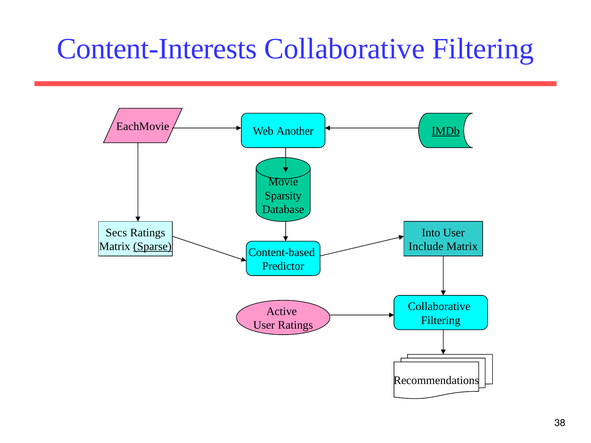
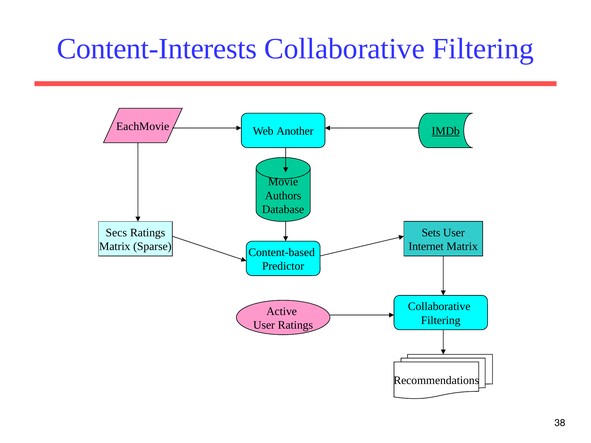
Sparsity: Sparsity -> Authors (283, 196)
Into: Into -> Sets (431, 233)
Include: Include -> Internet (426, 246)
Sparse underline: present -> none (152, 247)
